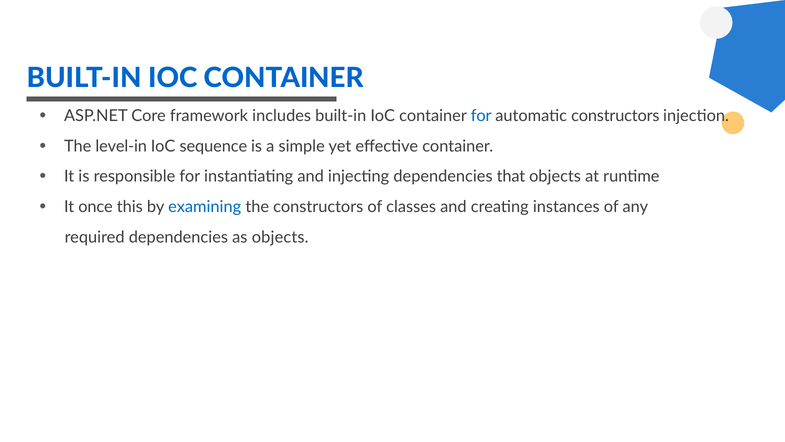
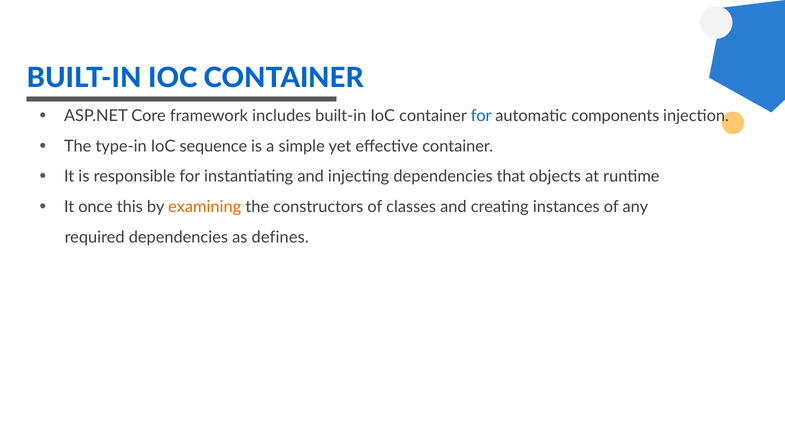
automatic constructors: constructors -> components (615, 116)
level-in: level-in -> type-in (121, 146)
examining colour: blue -> orange (205, 207)
as objects: objects -> defines (280, 237)
